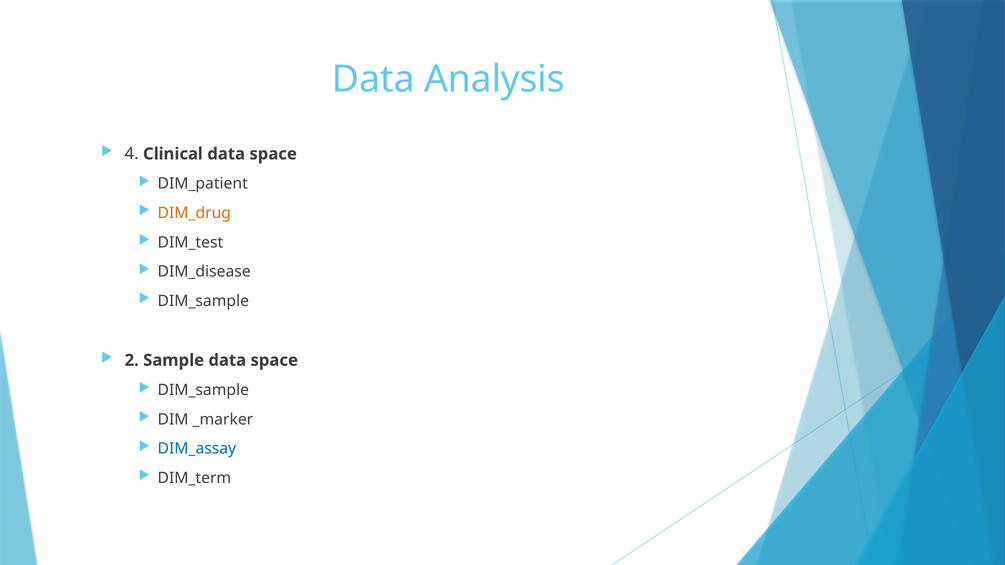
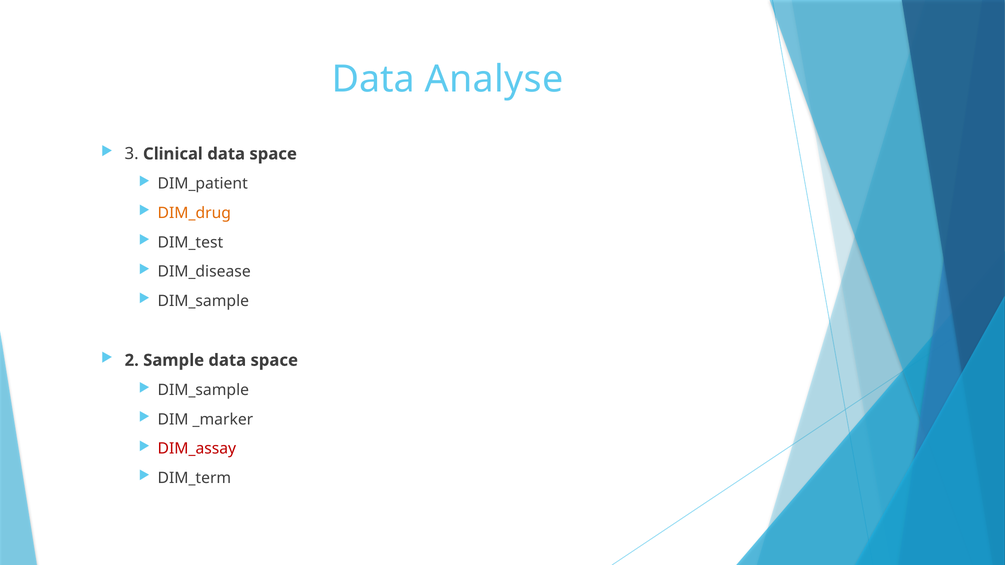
Analysis: Analysis -> Analyse (494, 79)
4: 4 -> 3 (132, 154)
DIM_assay colour: blue -> red (197, 449)
